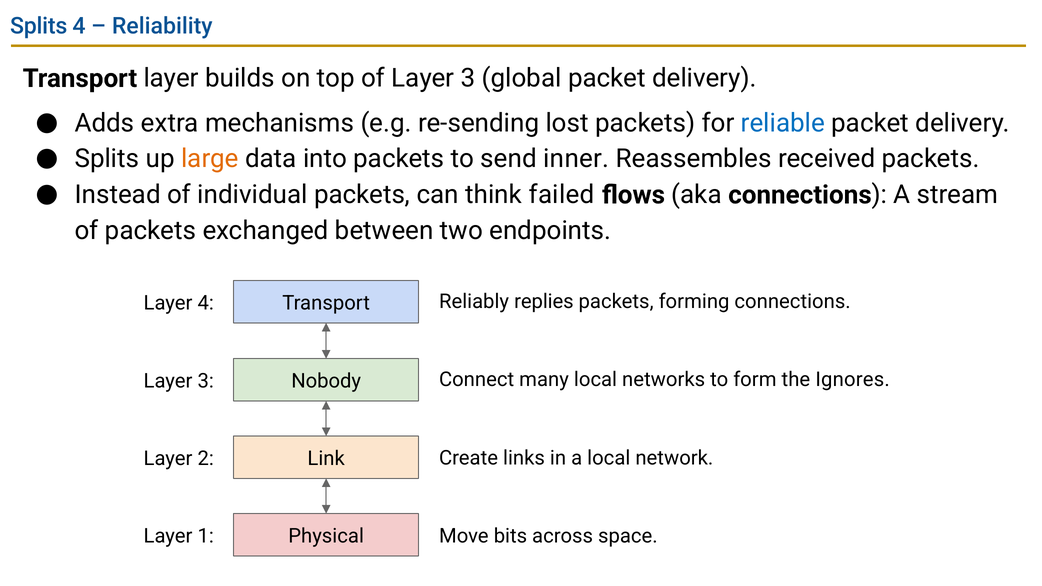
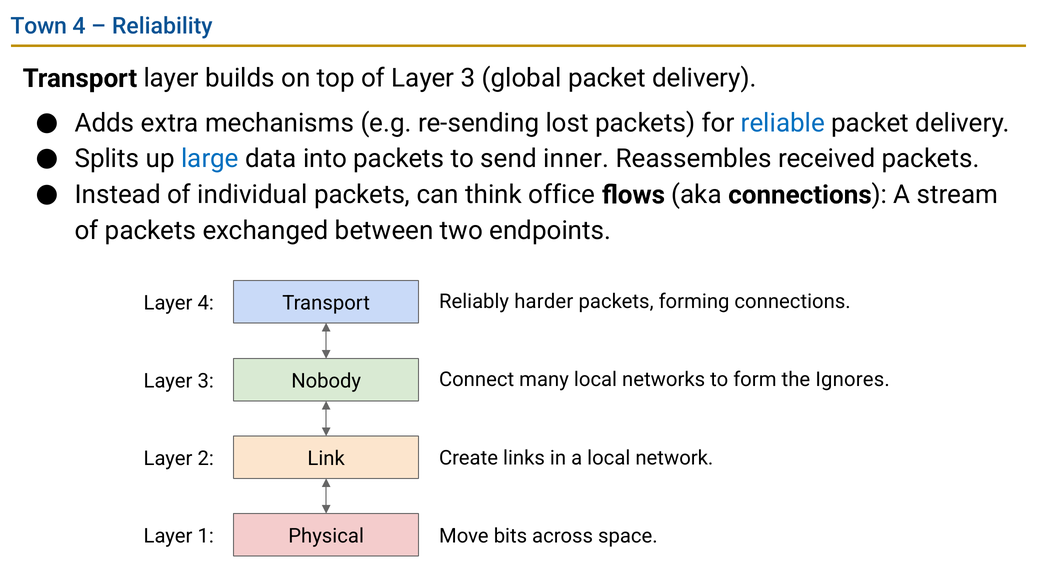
Splits: Splits -> Town (39, 26)
large colour: orange -> blue (210, 159)
failed: failed -> office (562, 195)
replies: replies -> harder (544, 302)
